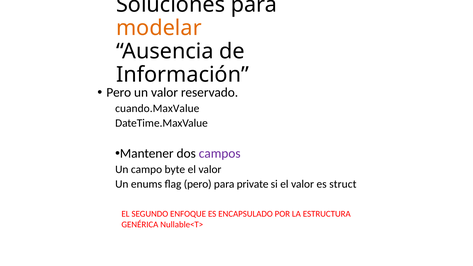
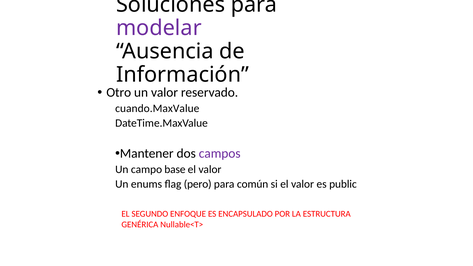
modelar colour: orange -> purple (159, 28)
Pero: Pero -> Otro (119, 93)
byte: byte -> base (175, 169)
private: private -> común (253, 184)
struct: struct -> public (343, 184)
